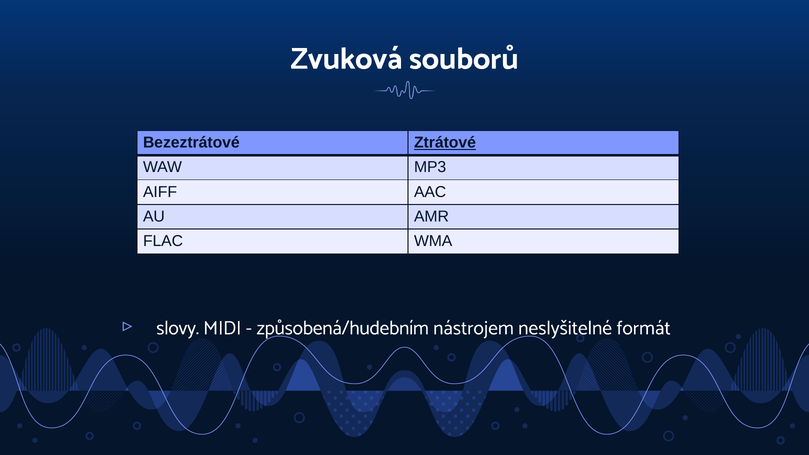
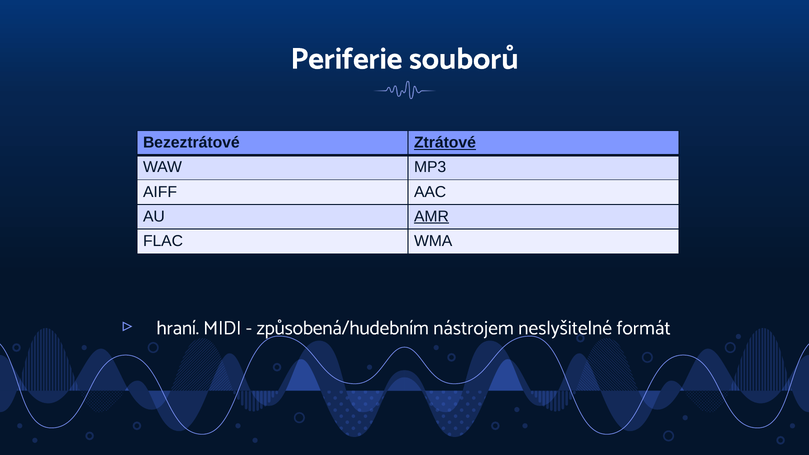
Zvuková: Zvuková -> Periferie (346, 59)
AMR underline: none -> present (431, 216)
slovy: slovy -> hraní (178, 328)
